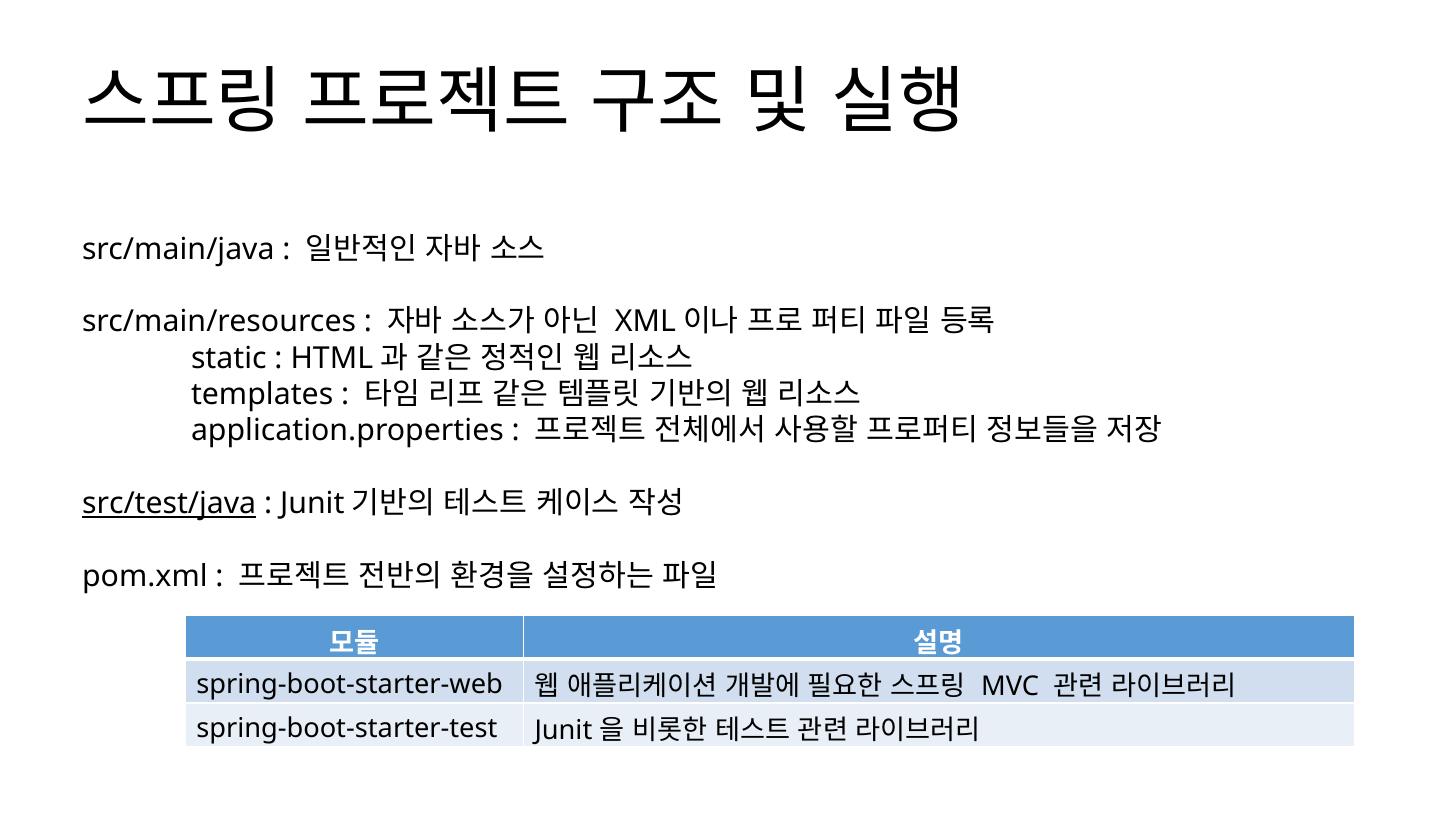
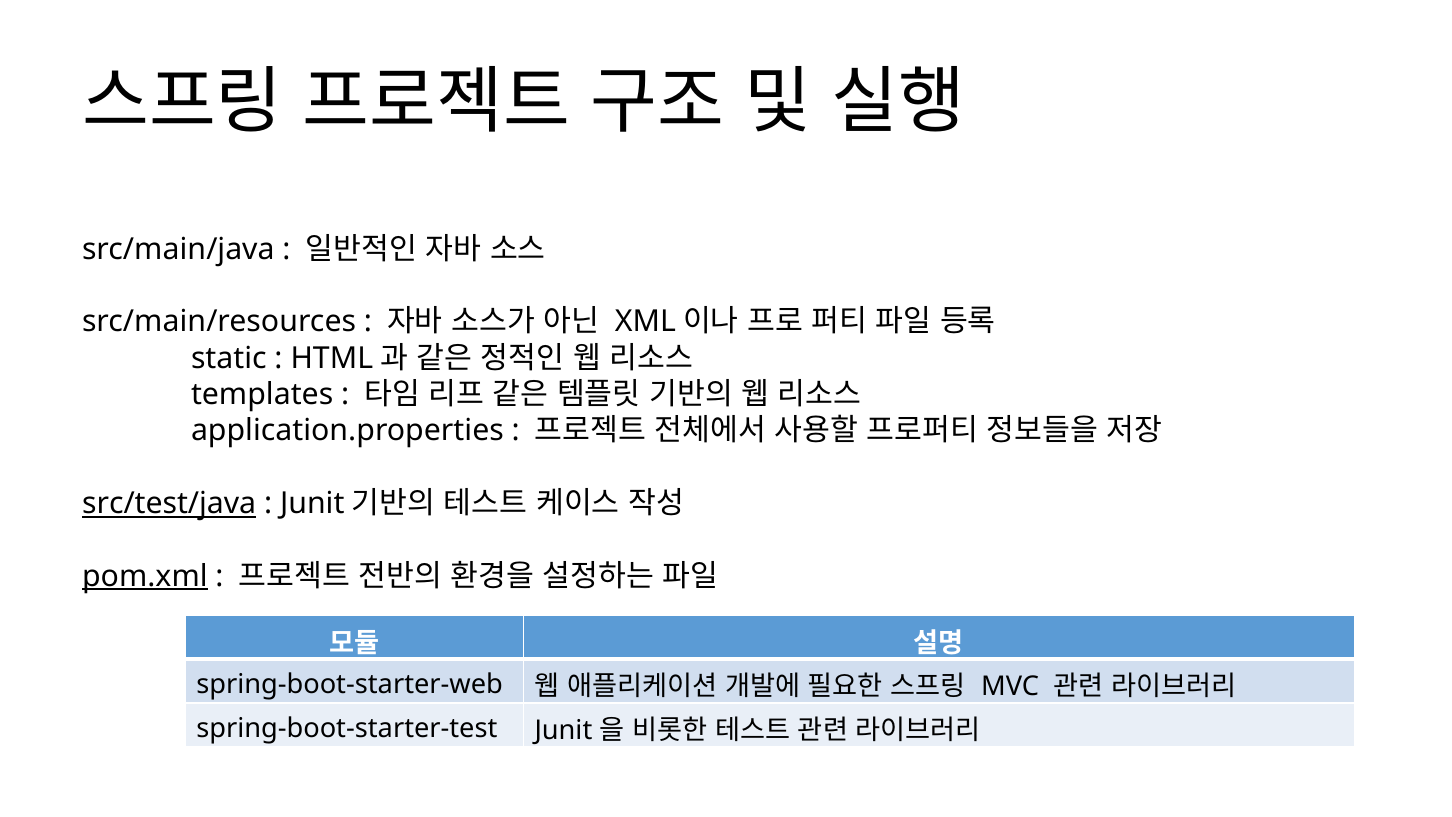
pom.xml underline: none -> present (145, 576)
